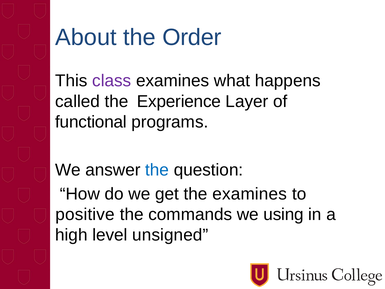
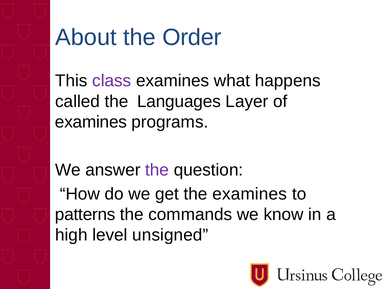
Experience: Experience -> Languages (179, 101)
functional: functional -> examines (91, 122)
the colour: blue -> purple (157, 170)
positive: positive -> patterns (85, 214)
using: using -> know (283, 214)
